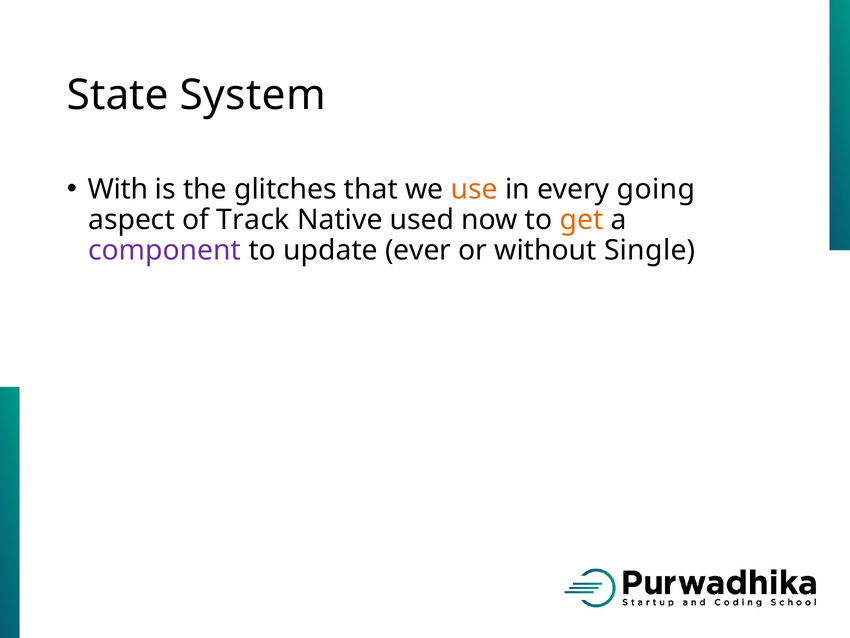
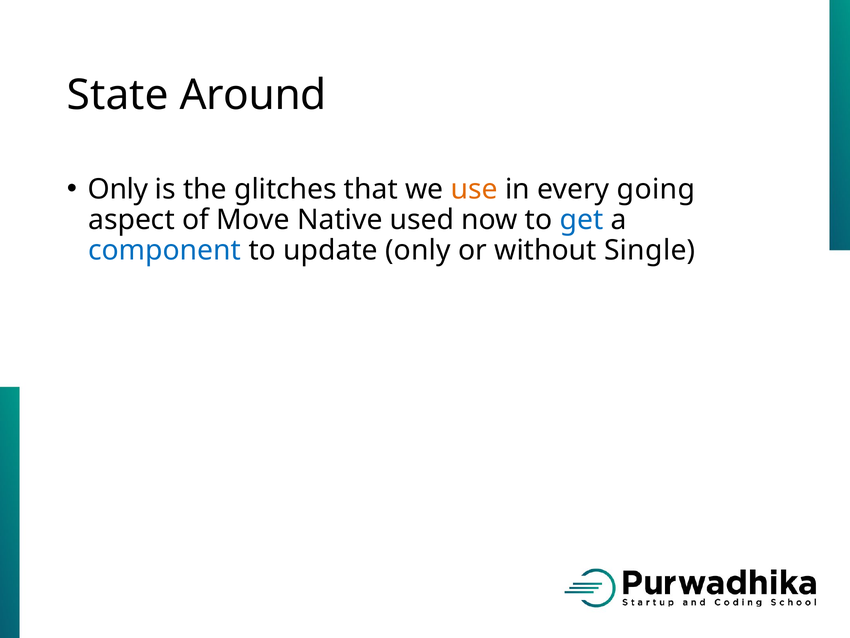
System: System -> Around (253, 95)
With: With -> Only (118, 189)
Track: Track -> Move (253, 220)
get colour: orange -> blue (581, 220)
component colour: purple -> blue (165, 250)
update ever: ever -> only (418, 250)
